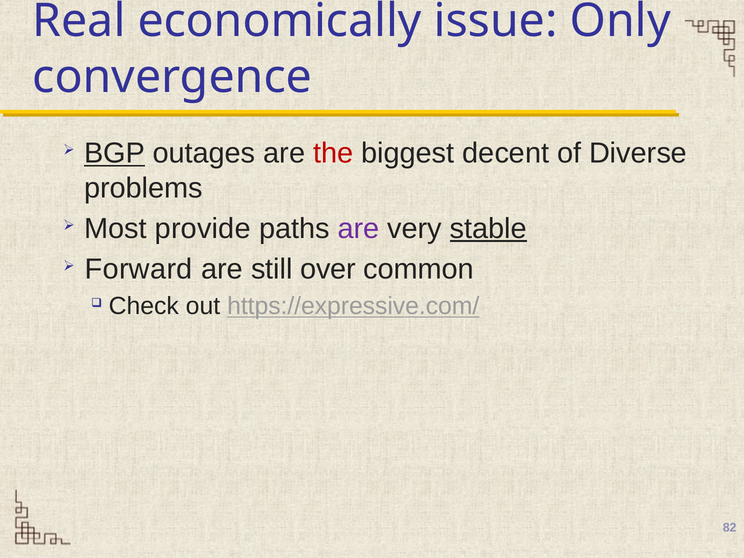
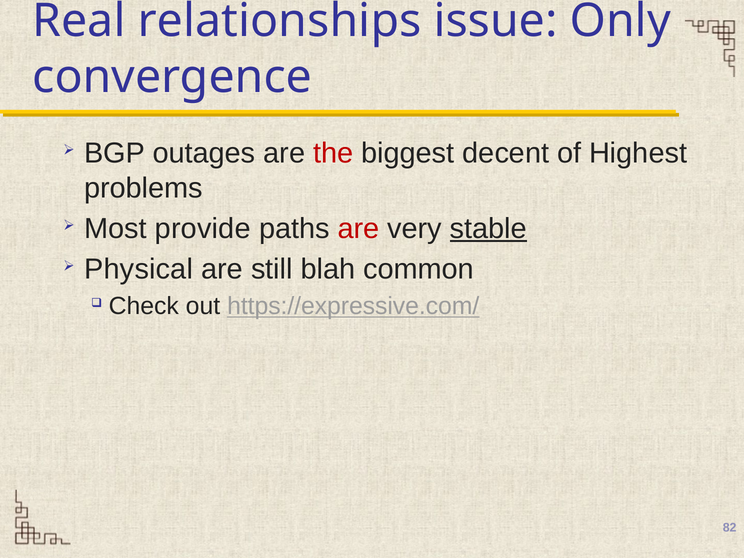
economically: economically -> relationships (280, 21)
BGP underline: present -> none (115, 153)
Diverse: Diverse -> Highest (638, 153)
are colour: purple -> red (359, 229)
Forward: Forward -> Physical (139, 269)
over: over -> blah (328, 269)
